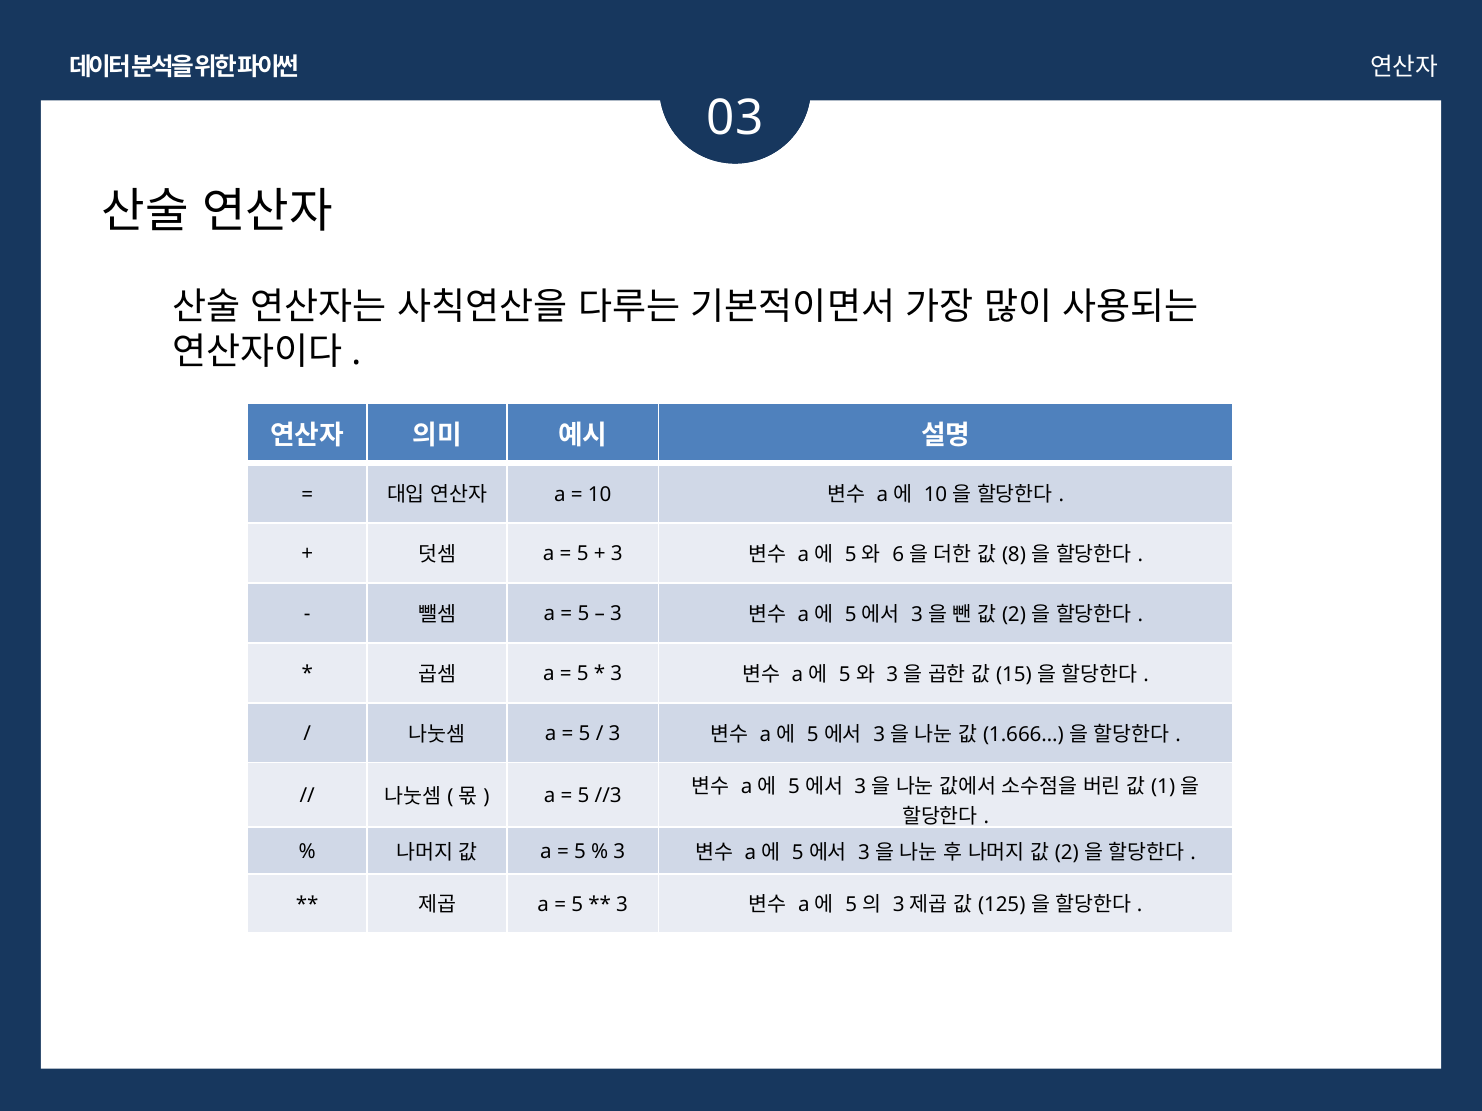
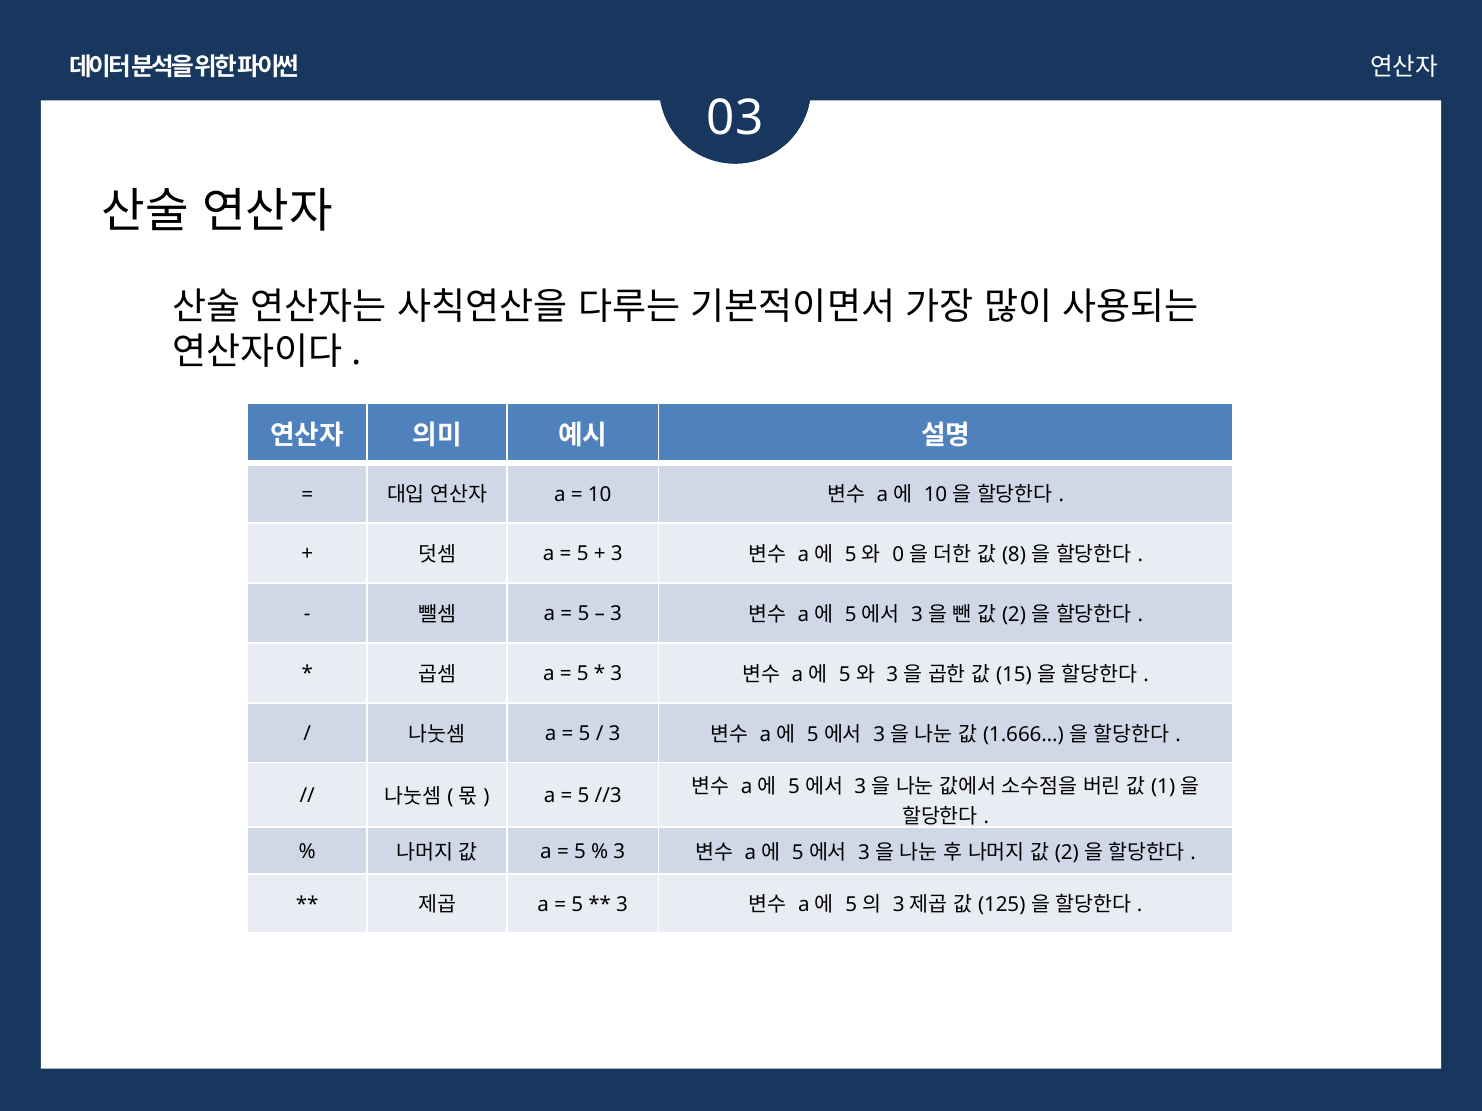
6: 6 -> 0 (898, 555)
